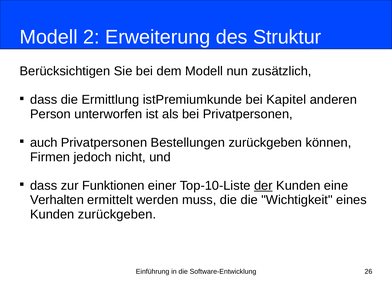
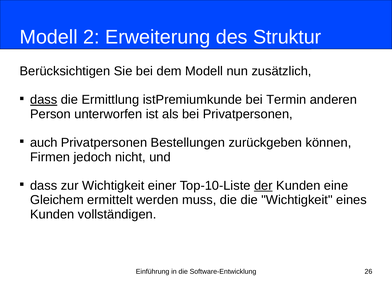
dass underline: none -> present (44, 100)
Kapitel: Kapitel -> Termin (286, 100)
zur Funktionen: Funktionen -> Wichtigkeit (113, 186)
Verhalten: Verhalten -> Gleichem (57, 200)
Kunden zurückgeben: zurückgeben -> vollständigen (117, 214)
